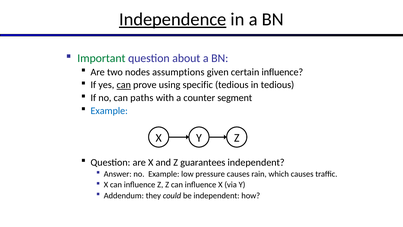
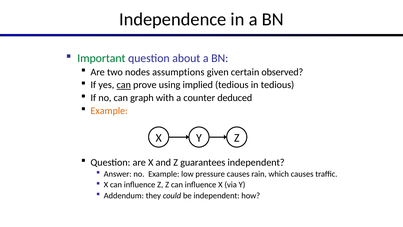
Independence underline: present -> none (173, 19)
certain influence: influence -> observed (282, 72)
specific: specific -> implied (198, 85)
paths: paths -> graph (142, 98)
segment: segment -> deduced (235, 98)
Example colour: blue -> orange (109, 111)
